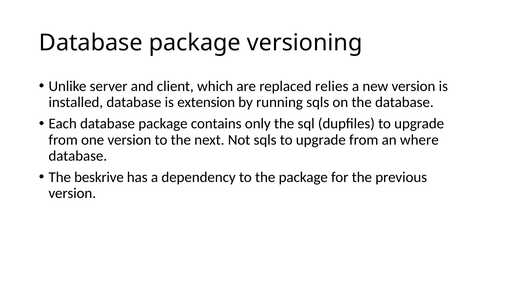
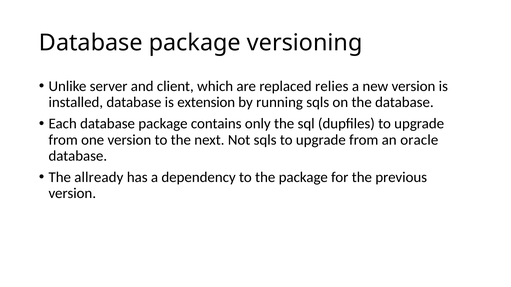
where: where -> oracle (419, 140)
beskrive: beskrive -> allready (99, 178)
